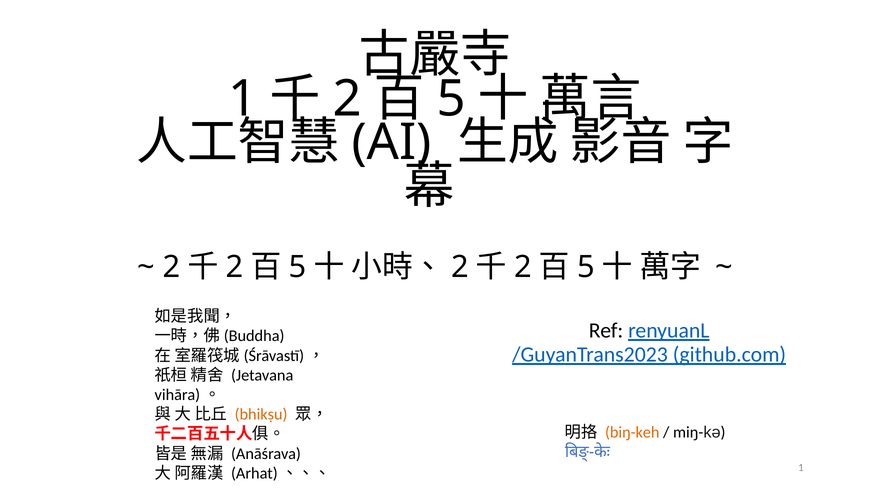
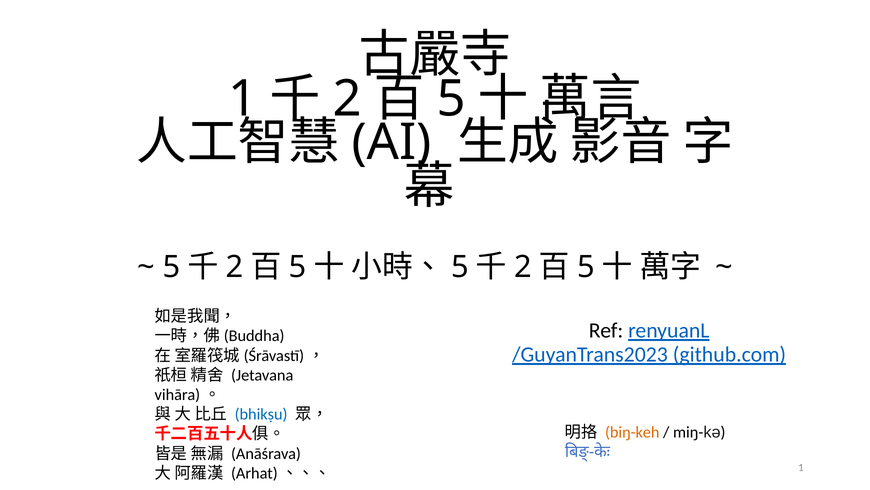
2: 2 -> 5 (171, 267)
2: 2 -> 5 (460, 267)
bhikṣu colour: orange -> blue (261, 414)
